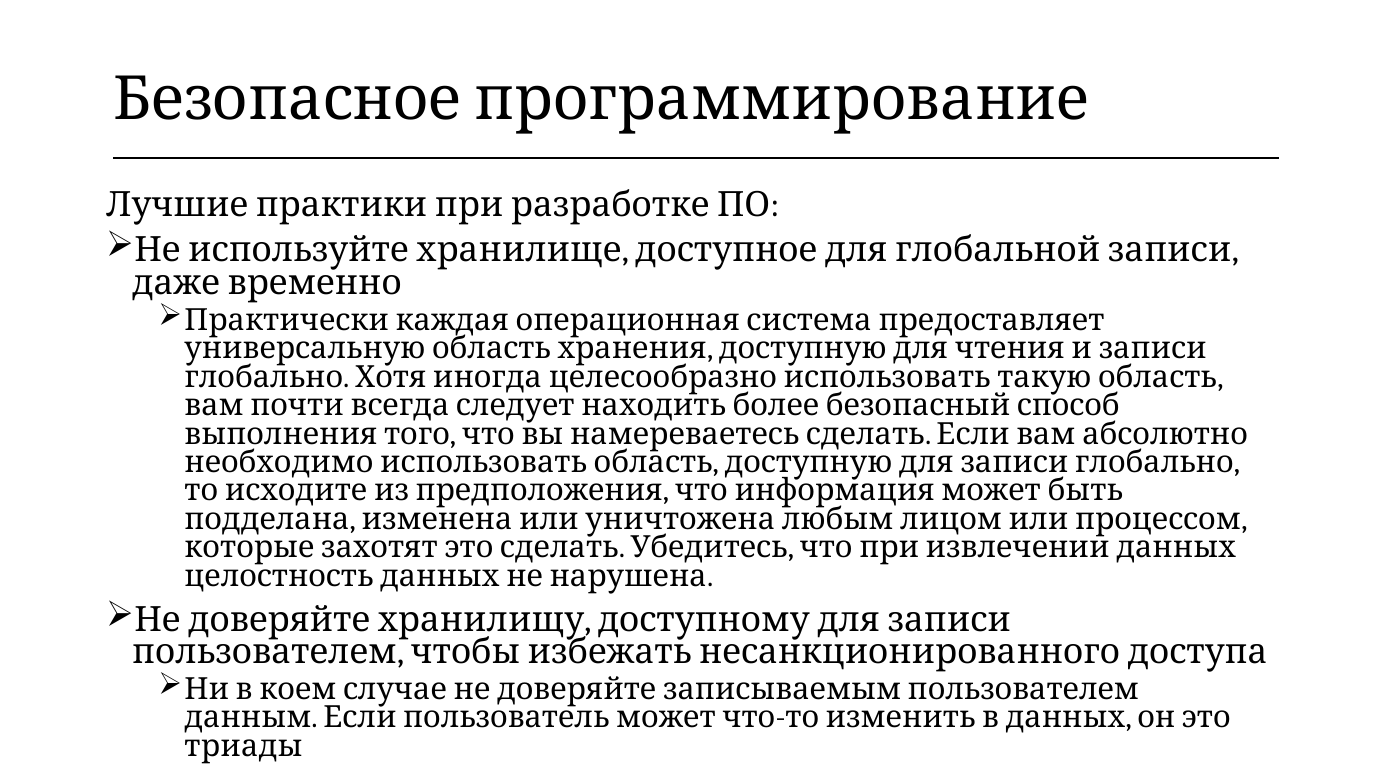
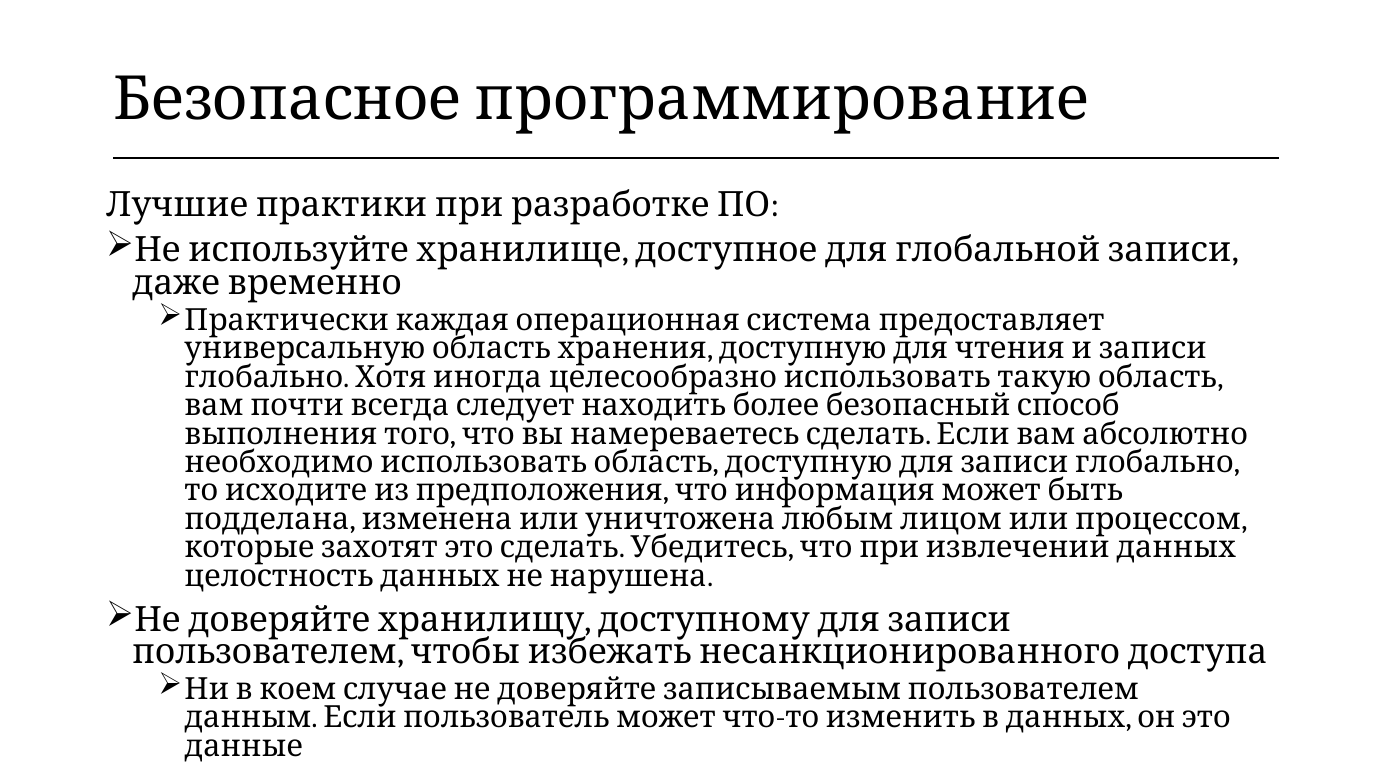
триады: триады -> данные (244, 746)
